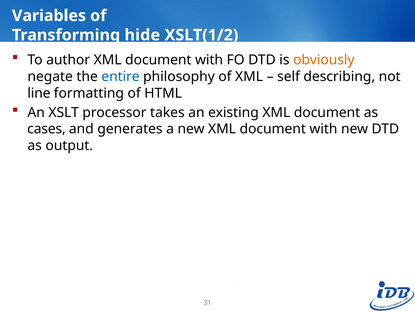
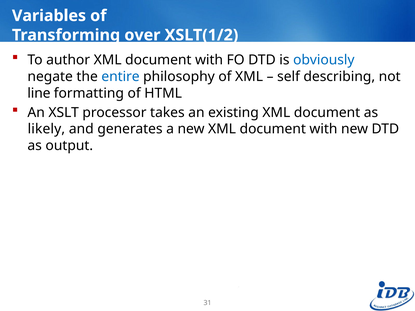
hide: hide -> over (142, 35)
obviously colour: orange -> blue (324, 60)
cases: cases -> likely (46, 129)
